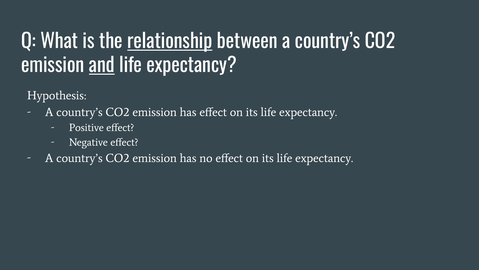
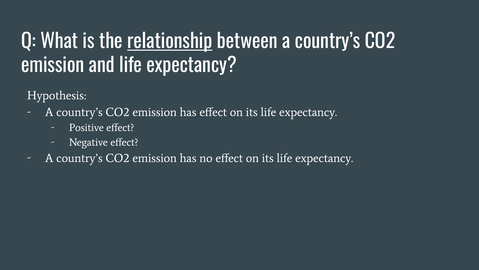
and underline: present -> none (102, 65)
